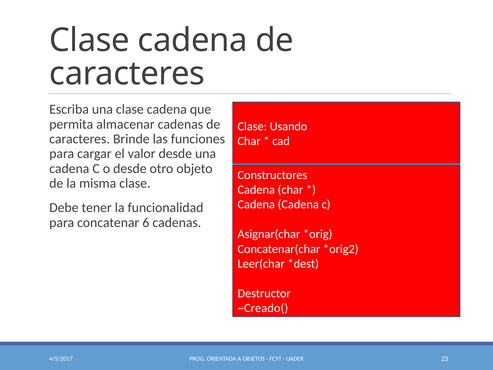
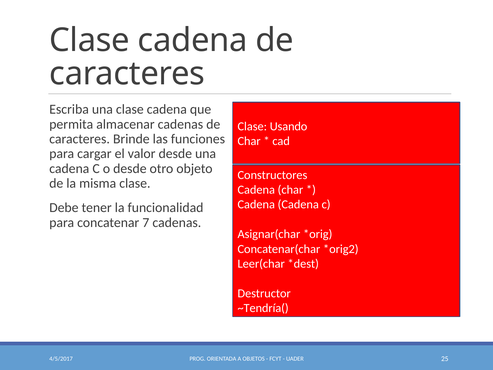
6: 6 -> 7 (146, 222)
~Creado(: ~Creado( -> ~Tendría( (263, 308)
